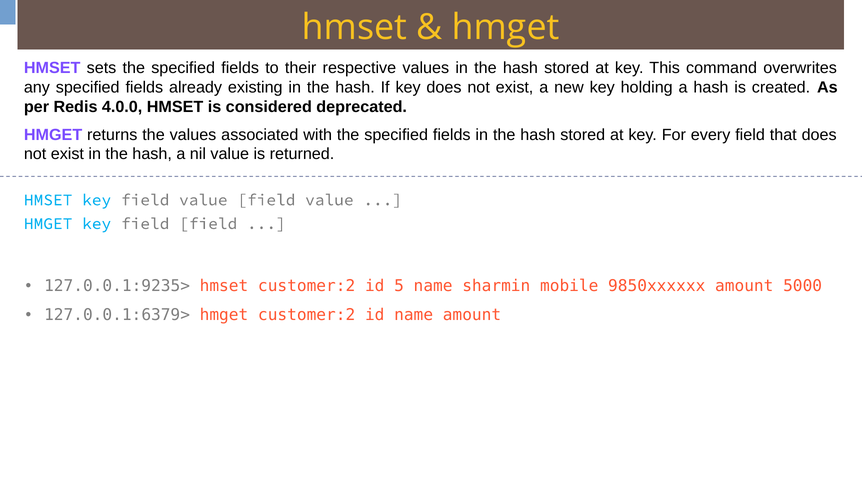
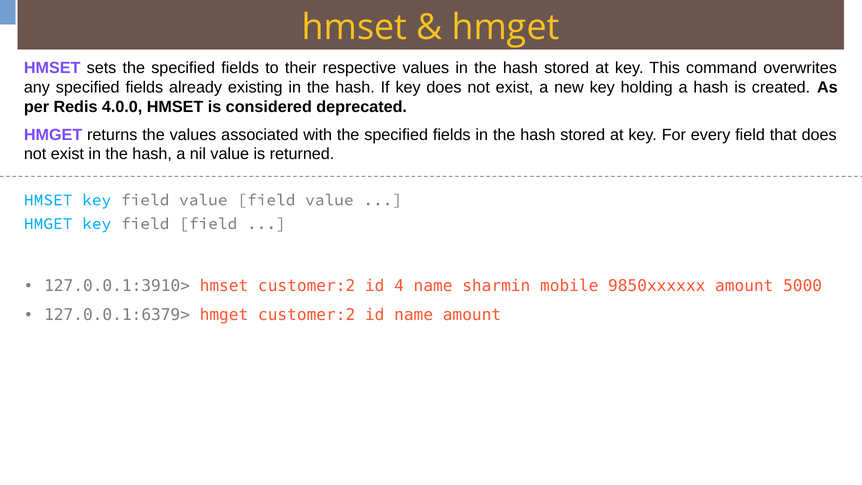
127.0.0.1:9235>: 127.0.0.1:9235> -> 127.0.0.1:3910> (117, 286)
5: 5 -> 4 (399, 286)
